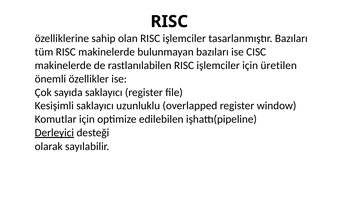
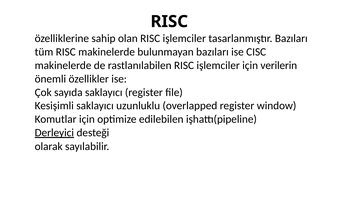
üretilen: üretilen -> verilerin (279, 65)
